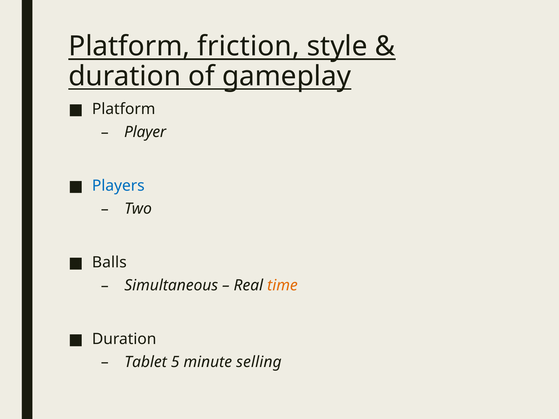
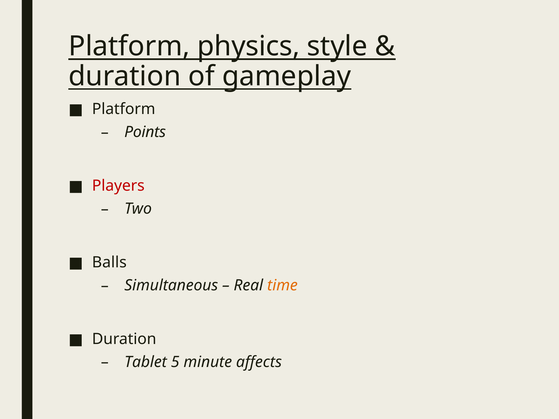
friction: friction -> physics (249, 46)
Player: Player -> Points (145, 132)
Players colour: blue -> red (118, 186)
selling: selling -> affects (259, 362)
